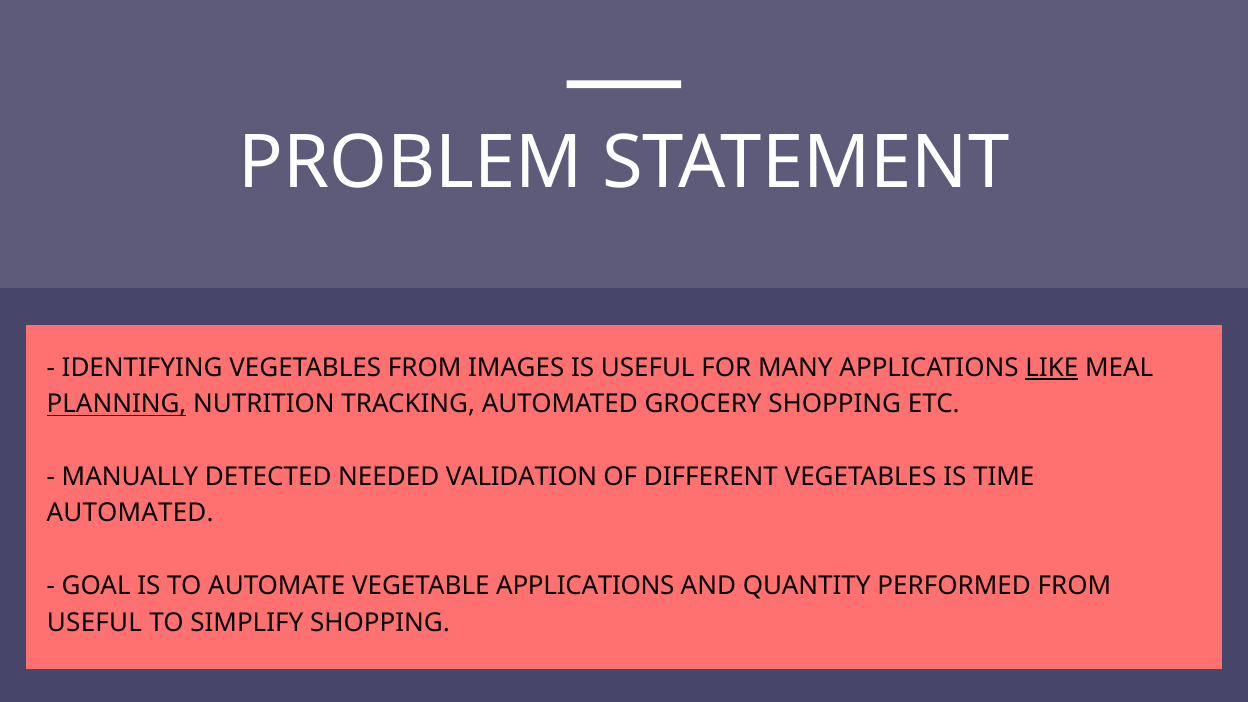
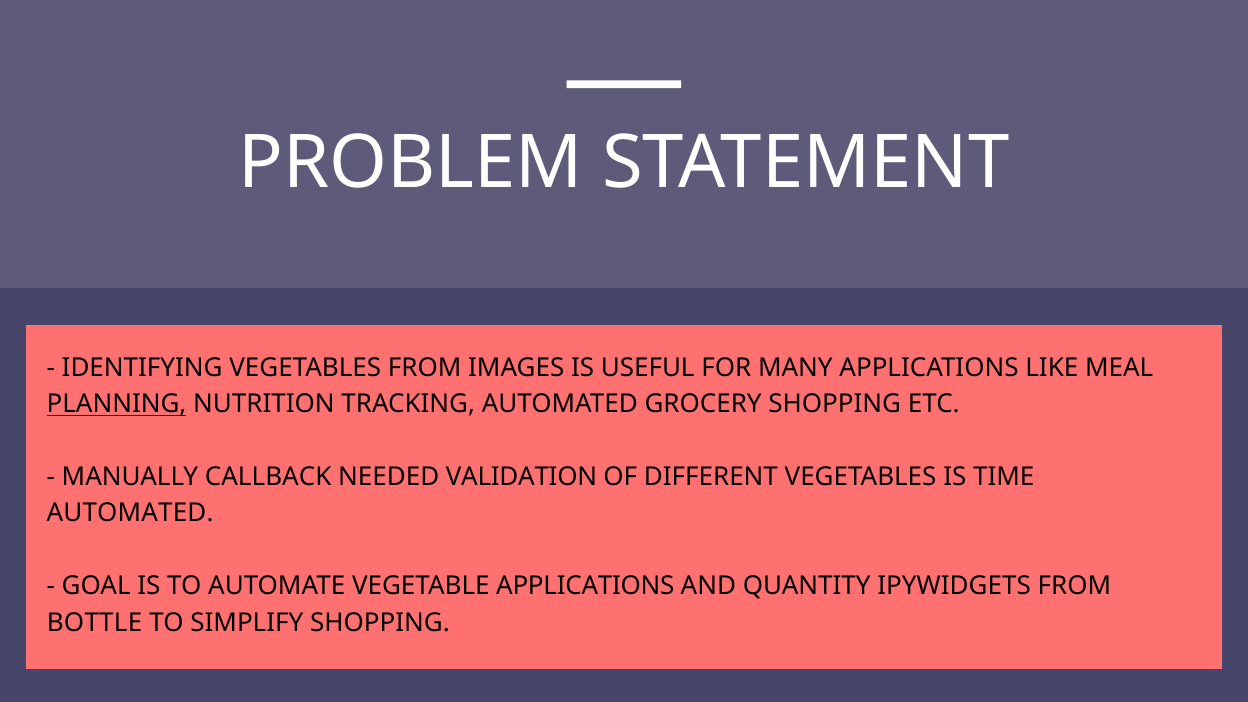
LIKE underline: present -> none (1052, 368)
DETECTED: DETECTED -> CALLBACK (268, 477)
PERFORMED: PERFORMED -> IPYWIDGETS (954, 586)
USEFUL: USEFUL -> BOTTLE (95, 623)
